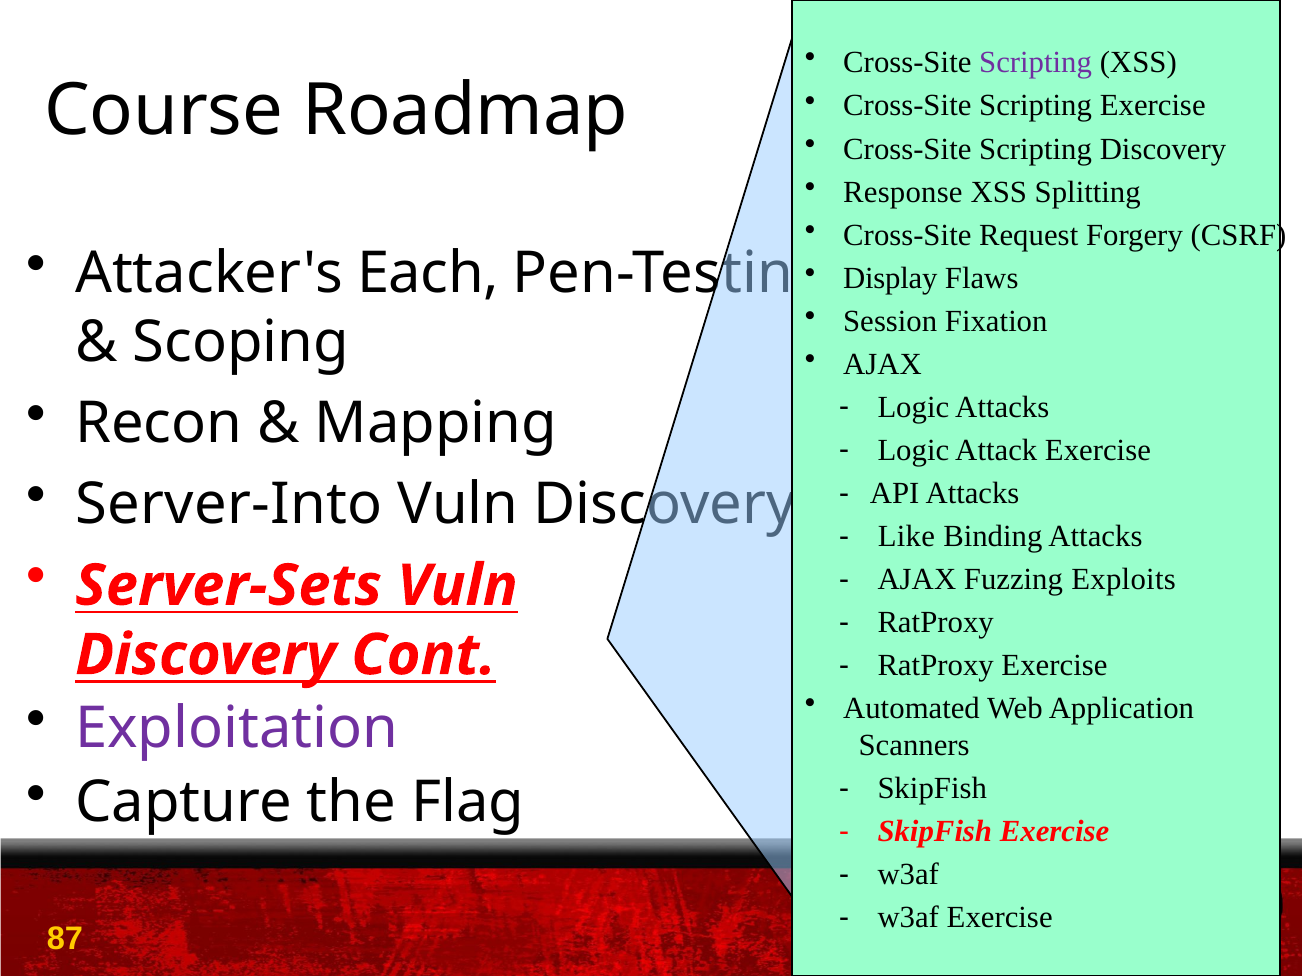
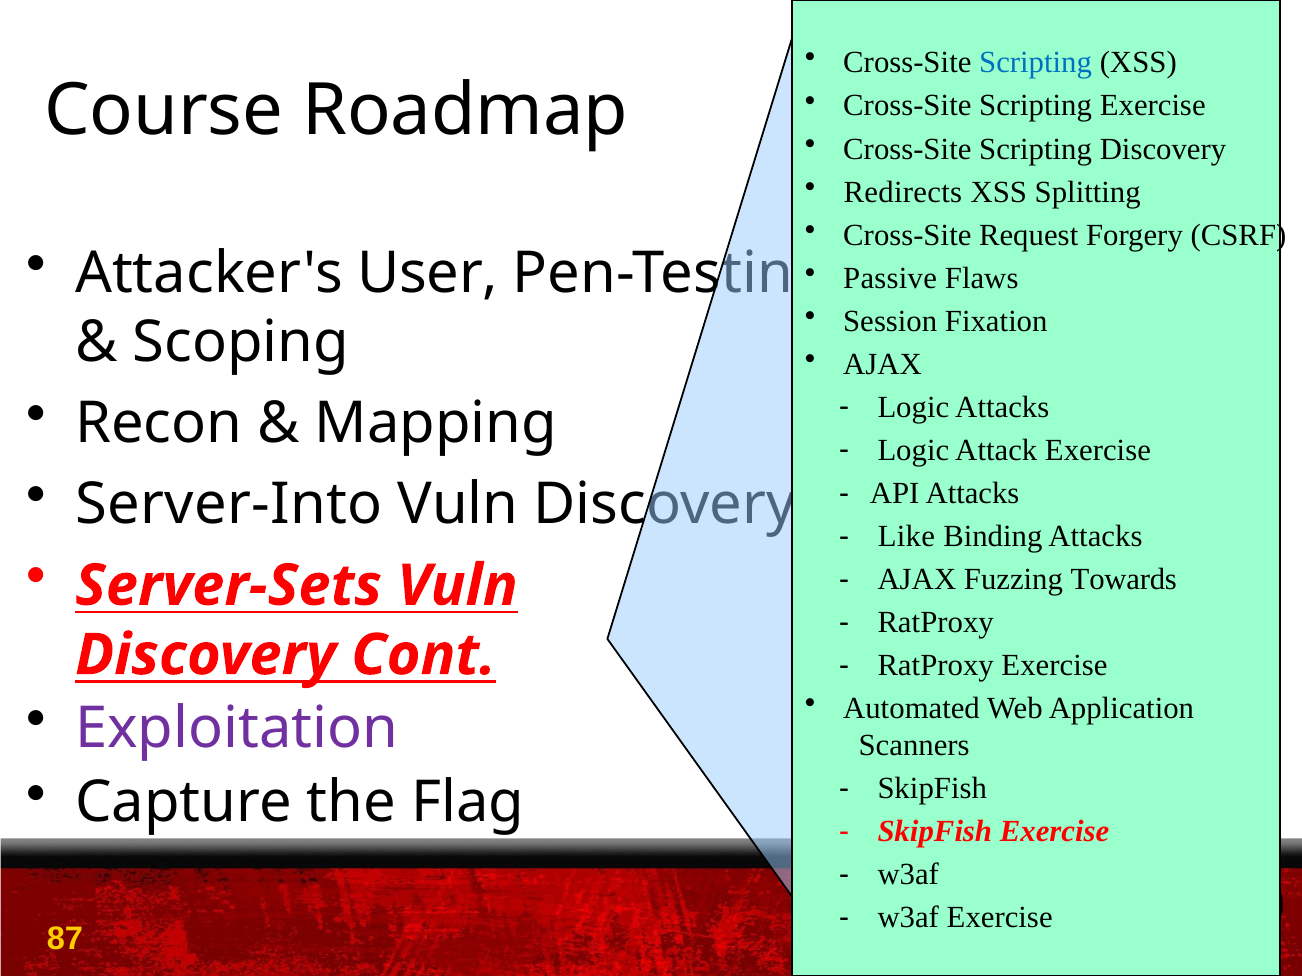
Scripting colour: purple -> blue (1036, 63)
Response: Response -> Redirects (903, 192)
Each: Each -> User (428, 273)
Display: Display -> Passive (890, 278)
Exploits: Exploits -> Towards (1124, 580)
